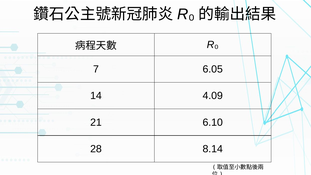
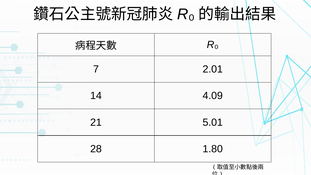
6.05: 6.05 -> 2.01 (213, 69)
6.10: 6.10 -> 5.01 (213, 122)
8.14: 8.14 -> 1.80 (213, 149)
